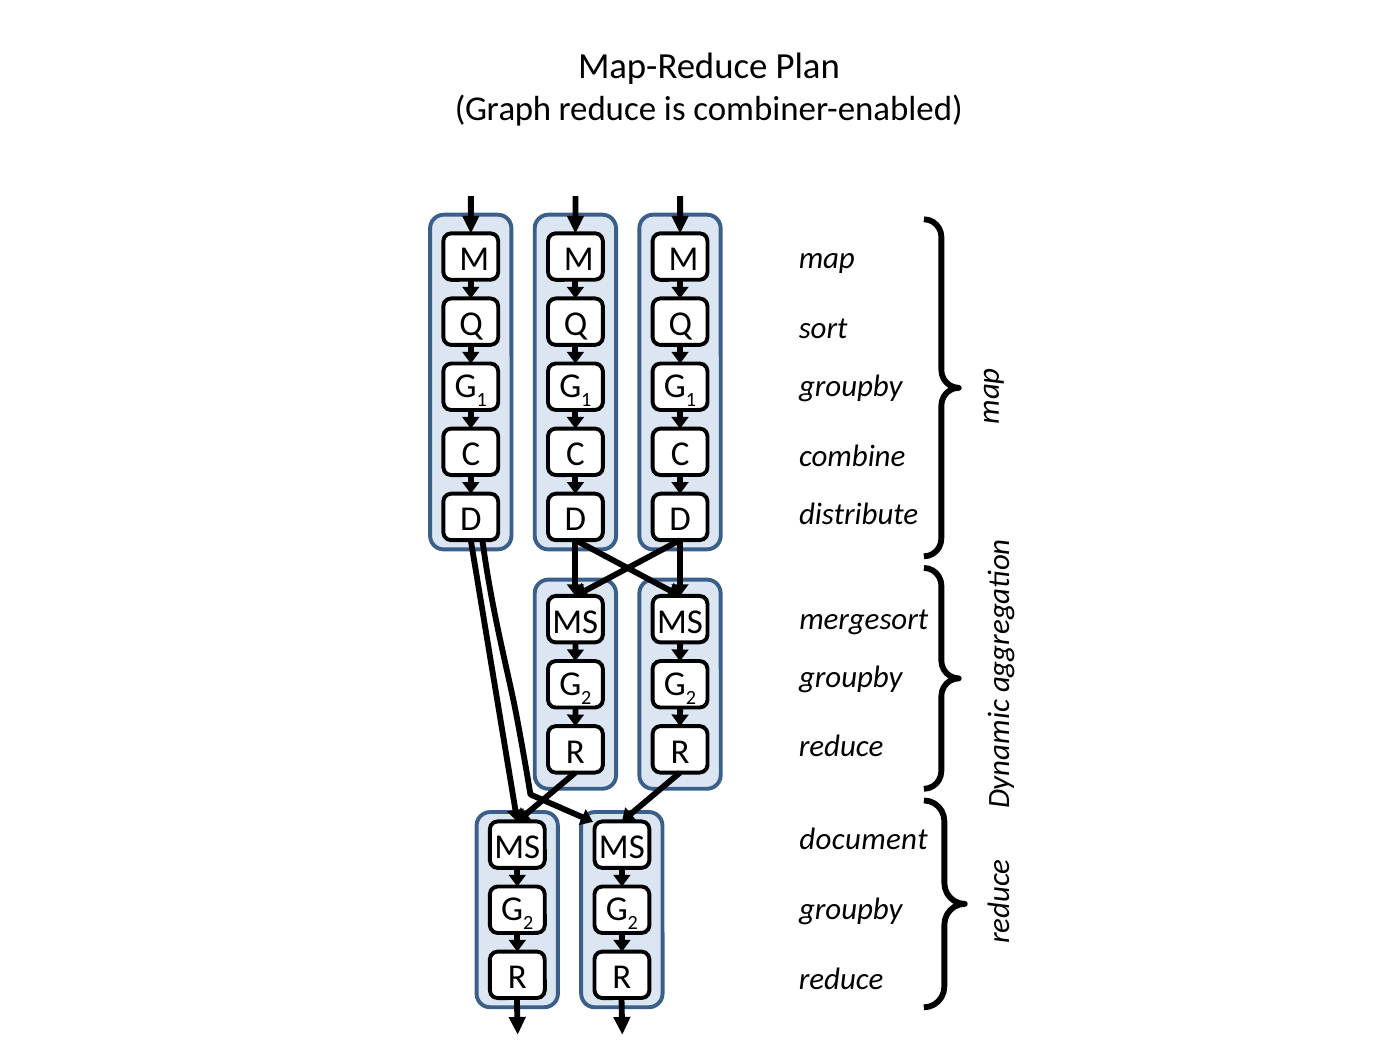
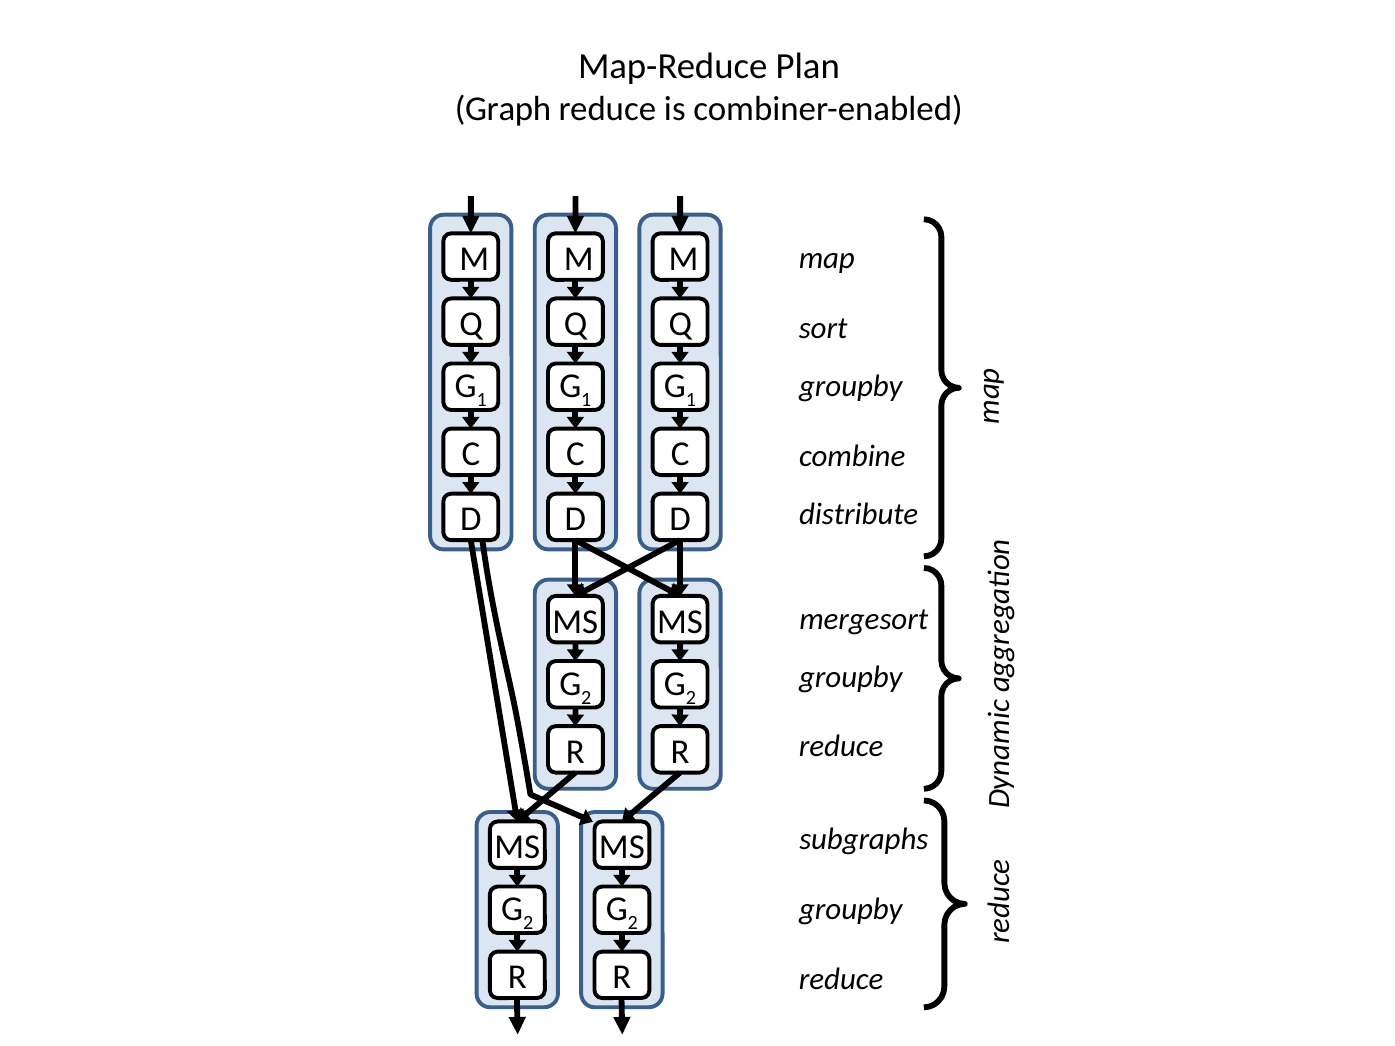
document: document -> subgraphs (864, 840)
